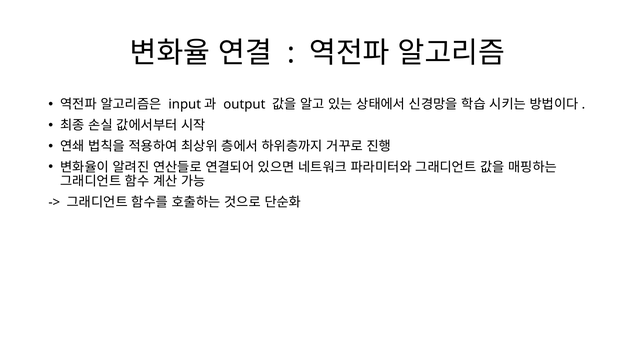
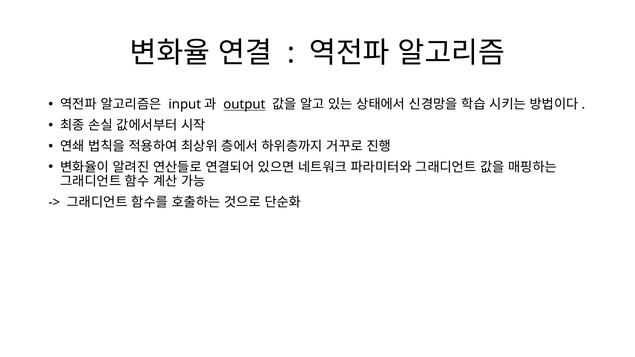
output underline: none -> present (244, 105)
